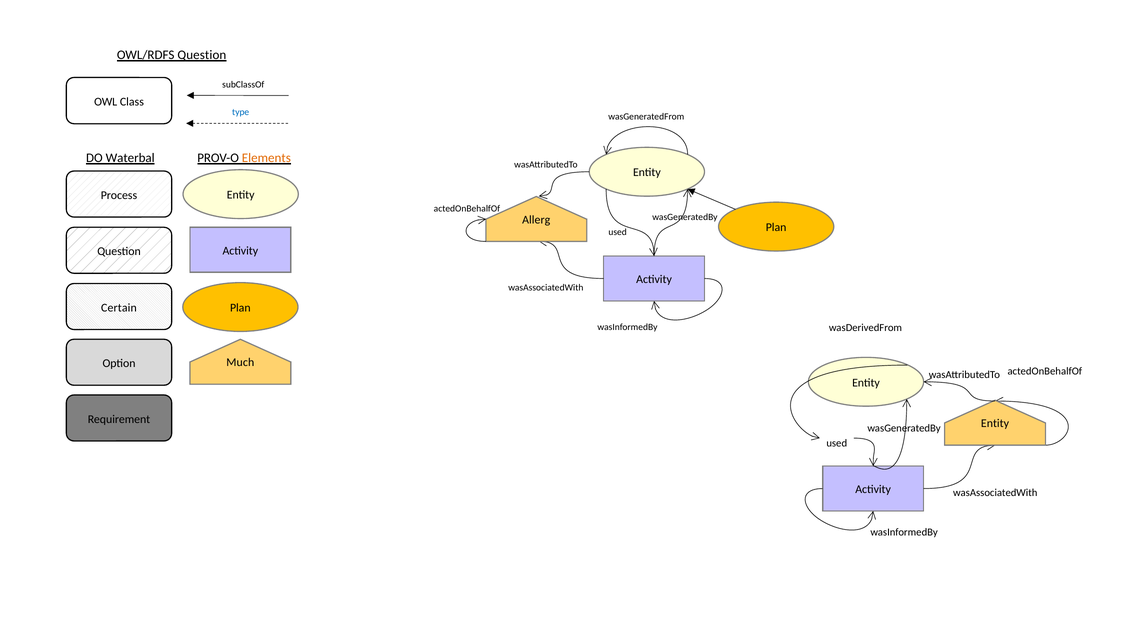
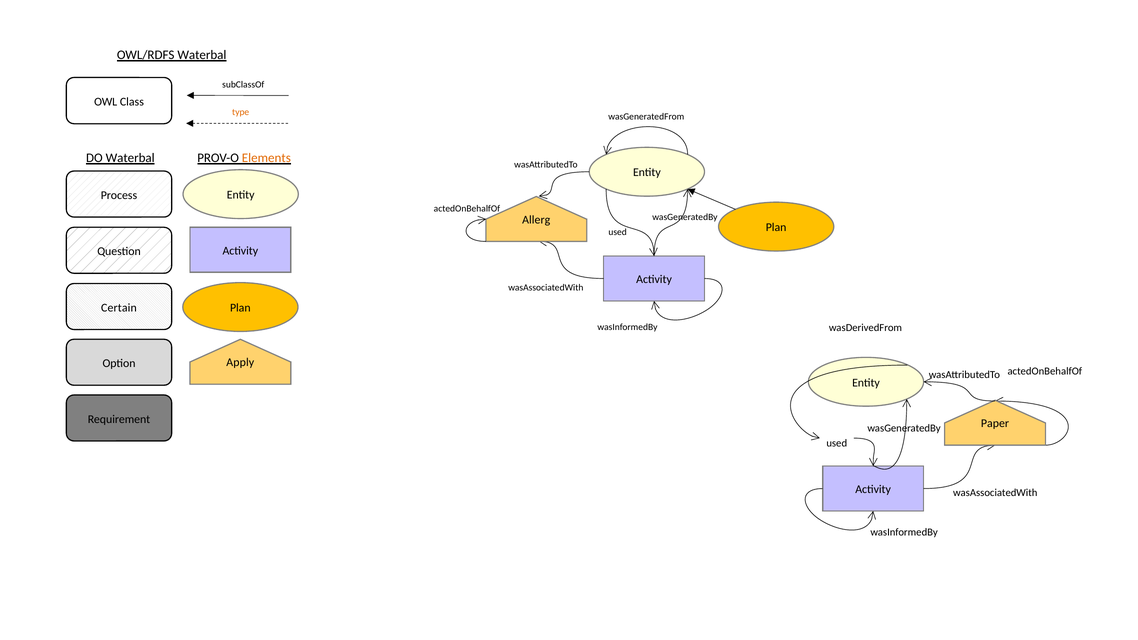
OWL/RDFS Question: Question -> Waterbal (202, 55)
type colour: blue -> orange (241, 112)
Much: Much -> Apply (240, 363)
Entity: Entity -> Paper (995, 424)
